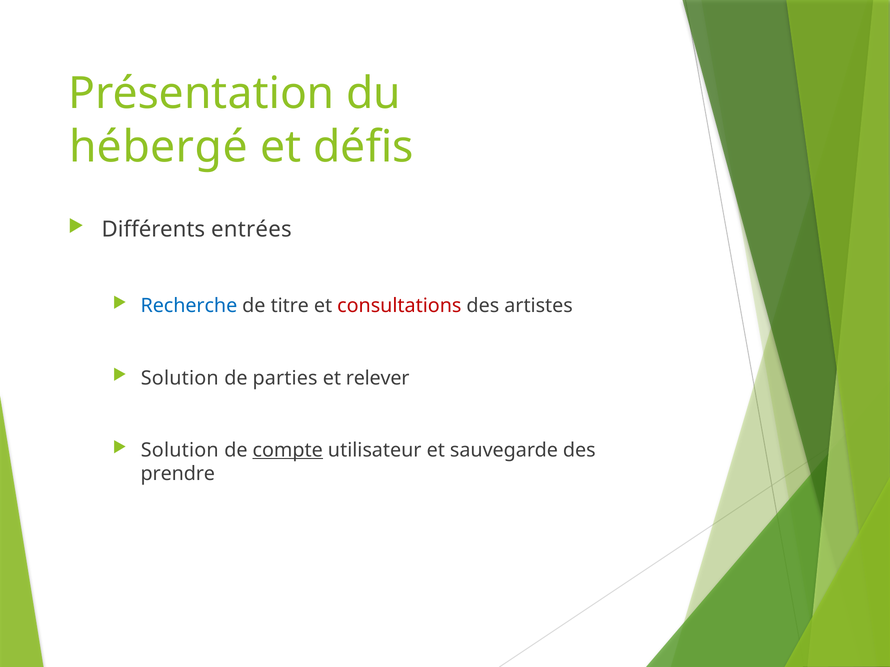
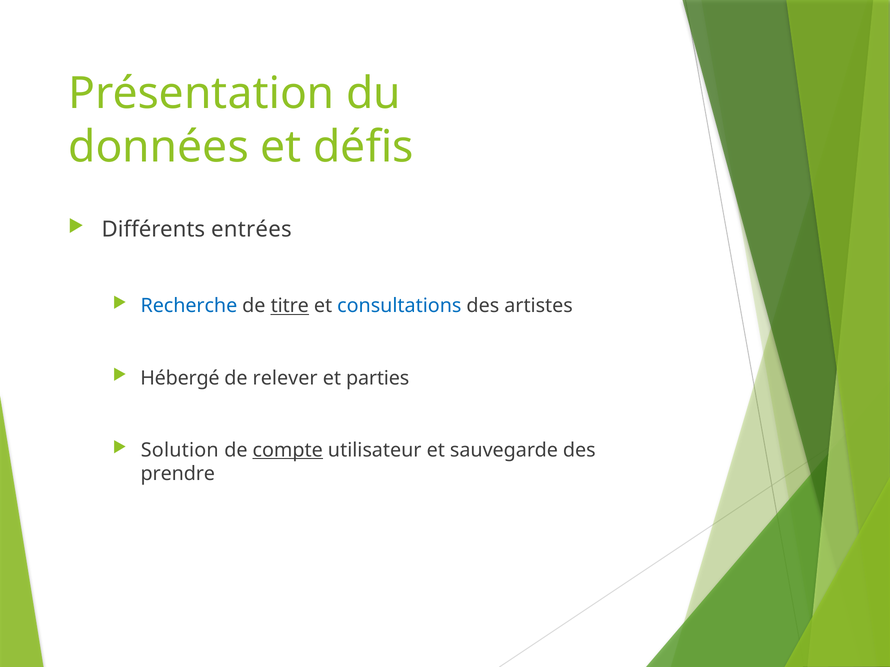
hébergé: hébergé -> données (159, 147)
titre underline: none -> present (290, 306)
consultations colour: red -> blue (399, 306)
Solution: Solution -> Hébergé (180, 378)
parties: parties -> relever (285, 378)
relever: relever -> parties (378, 378)
